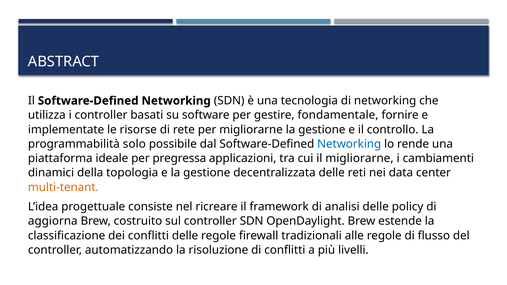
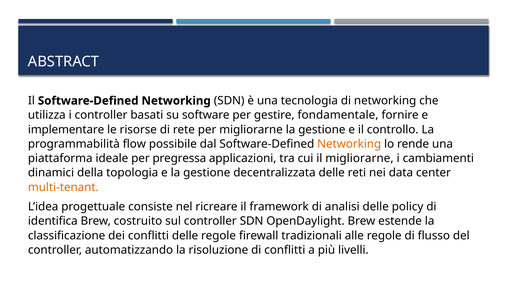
implementate: implementate -> implementare (66, 130)
solo: solo -> flow (134, 144)
Networking colour: blue -> orange (349, 144)
aggiorna: aggiorna -> identifica (53, 221)
